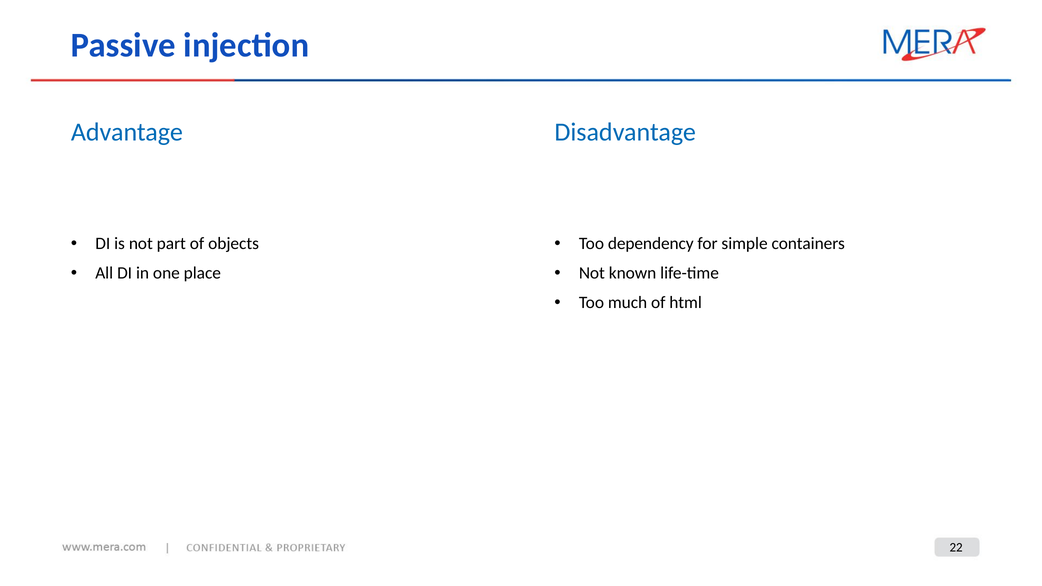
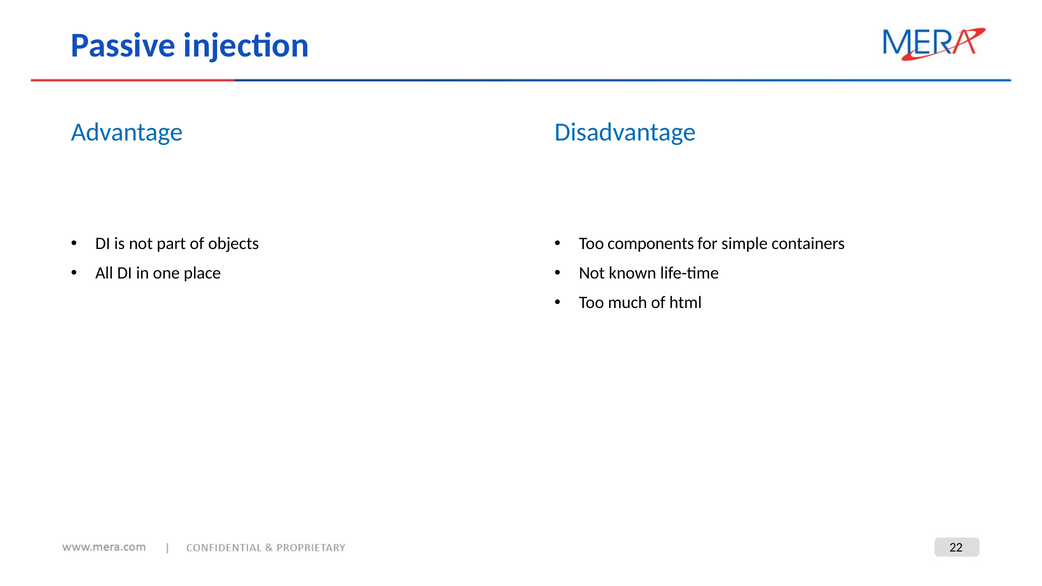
dependency: dependency -> components (651, 244)
